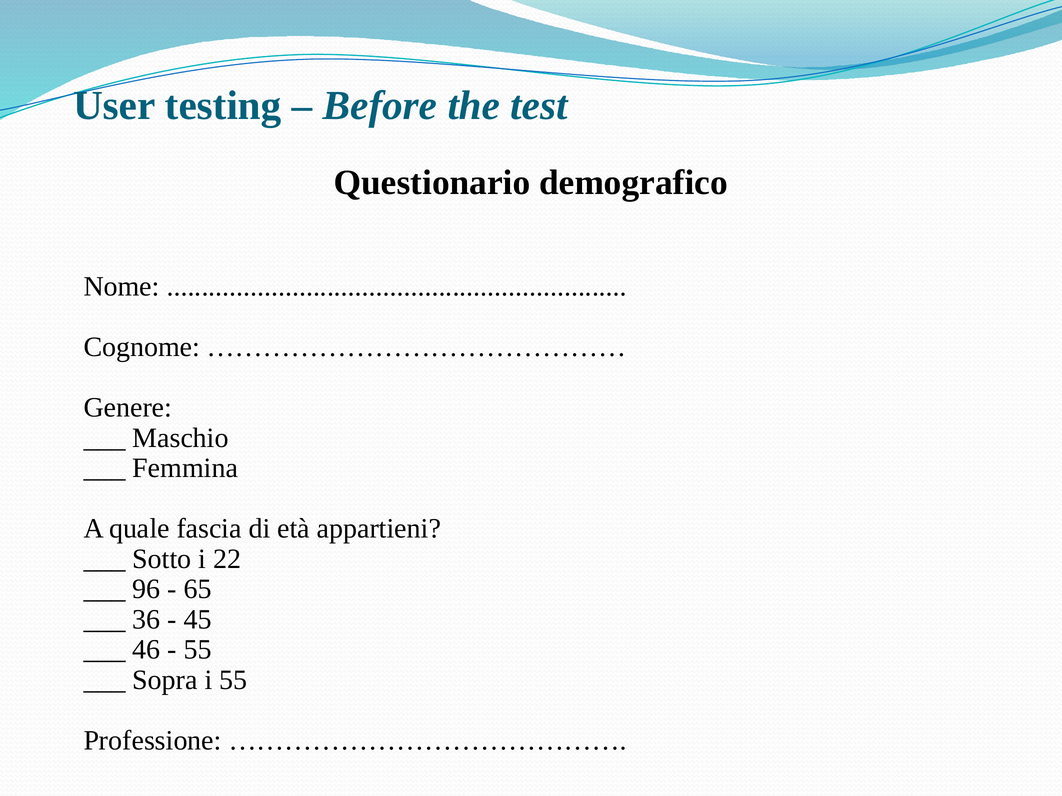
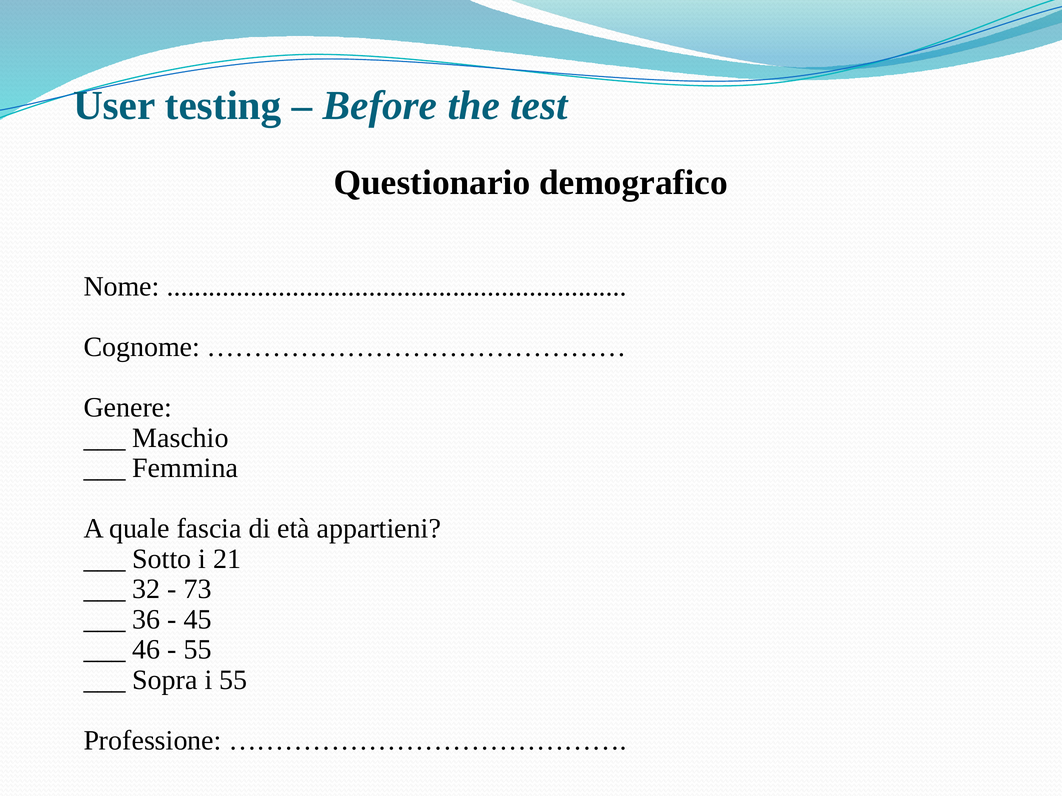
22: 22 -> 21 (227, 559)
96: 96 -> 32 (146, 590)
65: 65 -> 73 (198, 590)
